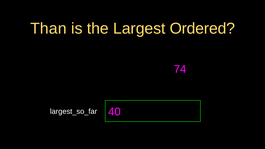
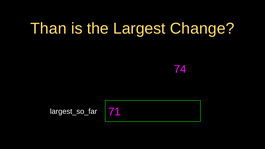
Ordered: Ordered -> Change (202, 28)
40: 40 -> 71 (114, 112)
